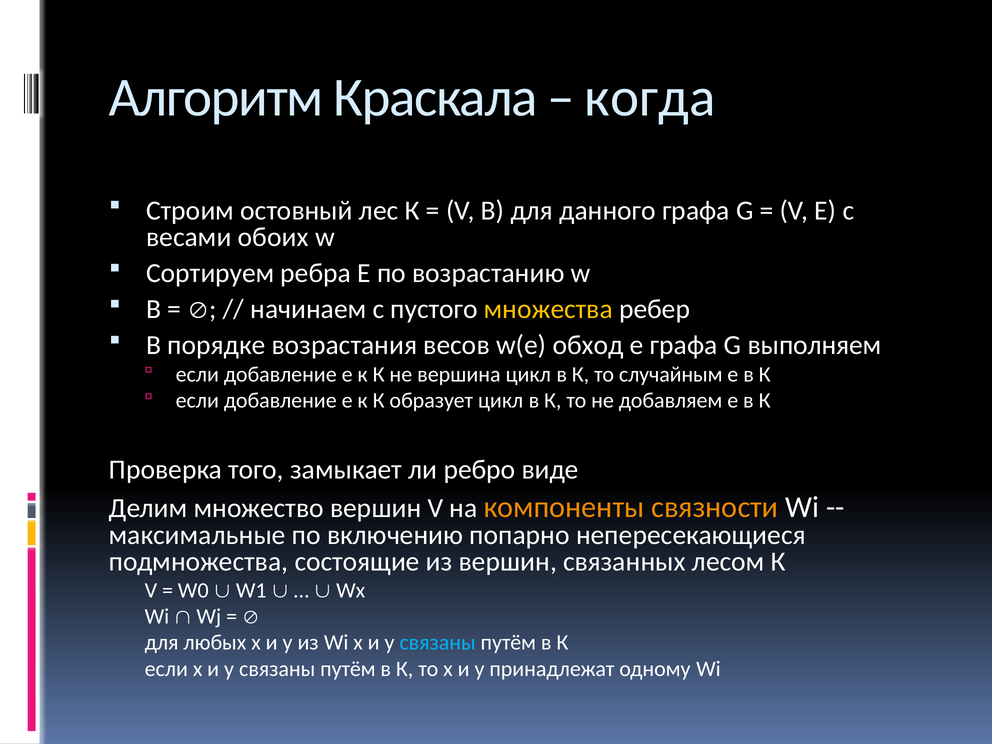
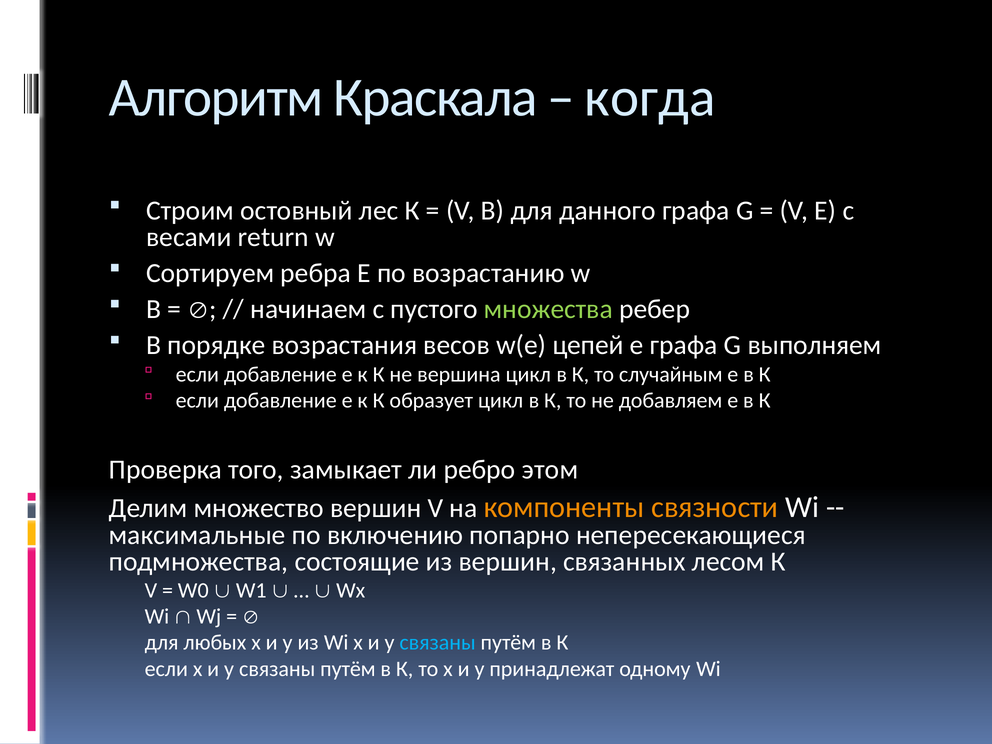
обоих: обоих -> return (273, 237)
множества colour: yellow -> light green (548, 309)
обход: обход -> цепей (588, 345)
виде: виде -> этом (550, 470)
